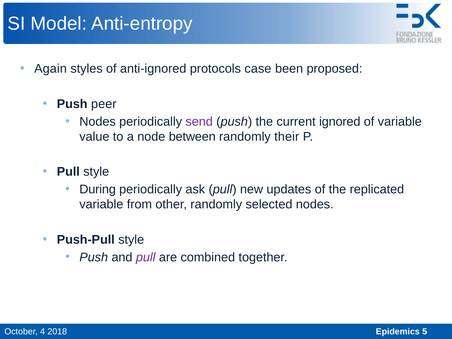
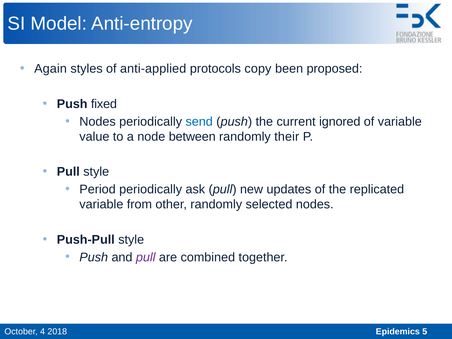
anti-ignored: anti-ignored -> anti-applied (153, 69)
case: case -> copy (258, 69)
peer: peer -> fixed (104, 104)
send colour: purple -> blue (199, 122)
During: During -> Period (98, 189)
